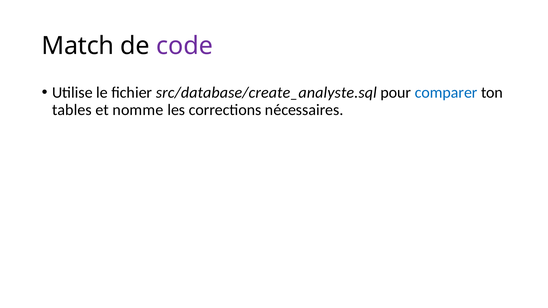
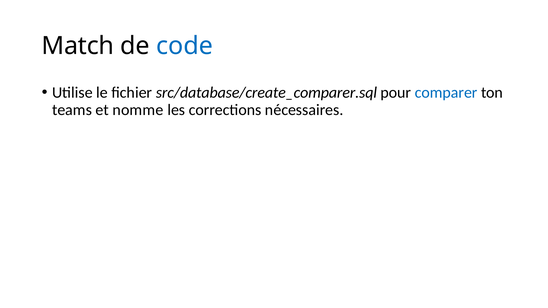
code colour: purple -> blue (185, 46)
src/database/create_analyste.sql: src/database/create_analyste.sql -> src/database/create_comparer.sql (266, 93)
tables: tables -> teams (72, 110)
